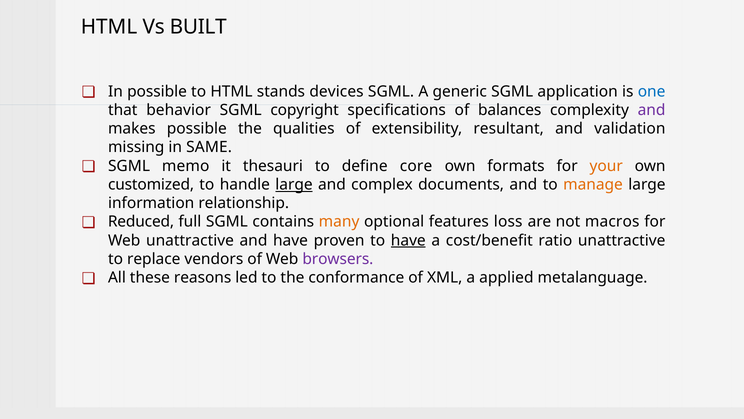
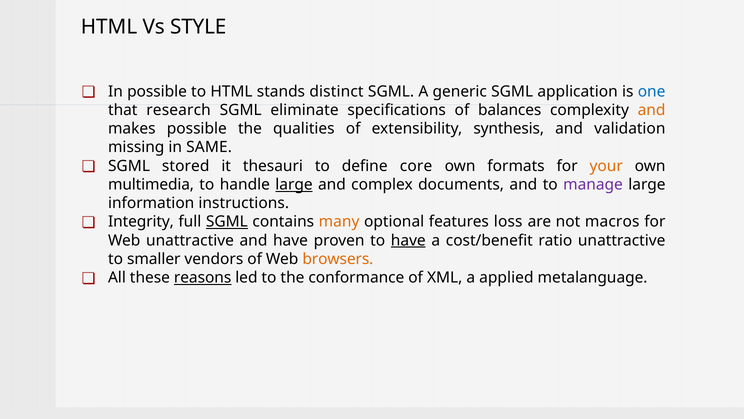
BUILT: BUILT -> STYLE (198, 27)
devices: devices -> distinct (336, 91)
behavior: behavior -> research (179, 110)
copyright: copyright -> eliminate (305, 110)
and colour: purple -> orange (652, 110)
resultant: resultant -> synthesis (509, 129)
memo: memo -> stored (186, 166)
customized: customized -> multimedia (151, 184)
manage colour: orange -> purple (593, 184)
relationship: relationship -> instructions (244, 203)
Reduced: Reduced -> Integrity (141, 222)
SGML underline: none -> present (227, 222)
replace: replace -> smaller (154, 259)
browsers colour: purple -> orange (338, 259)
reasons underline: none -> present (203, 277)
